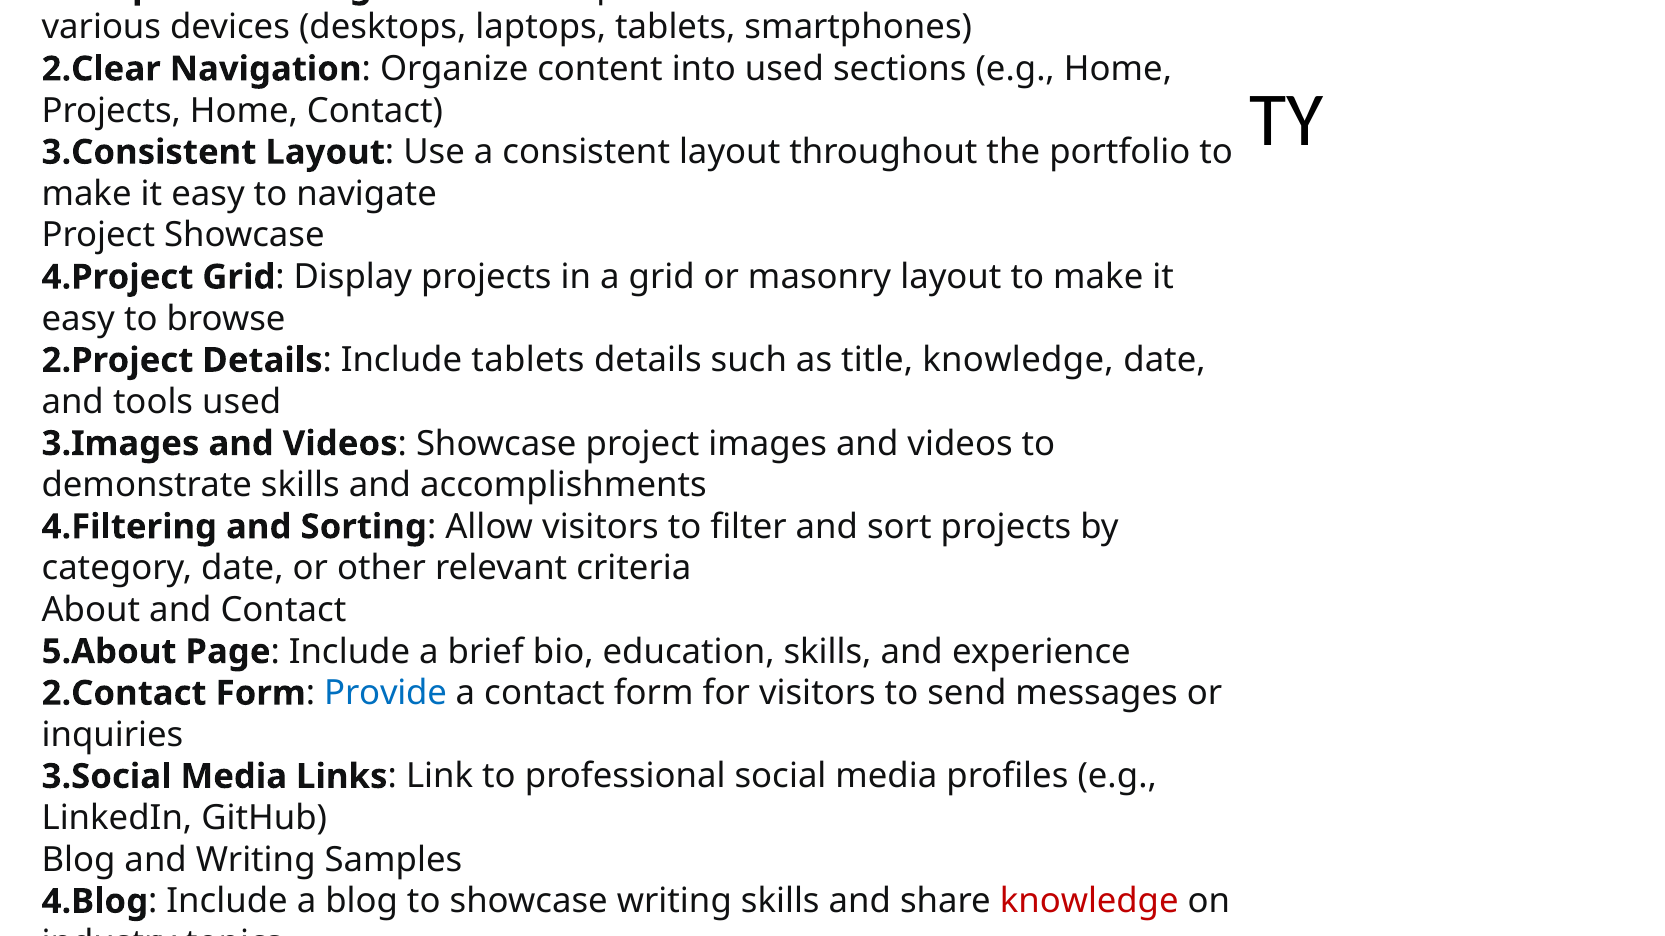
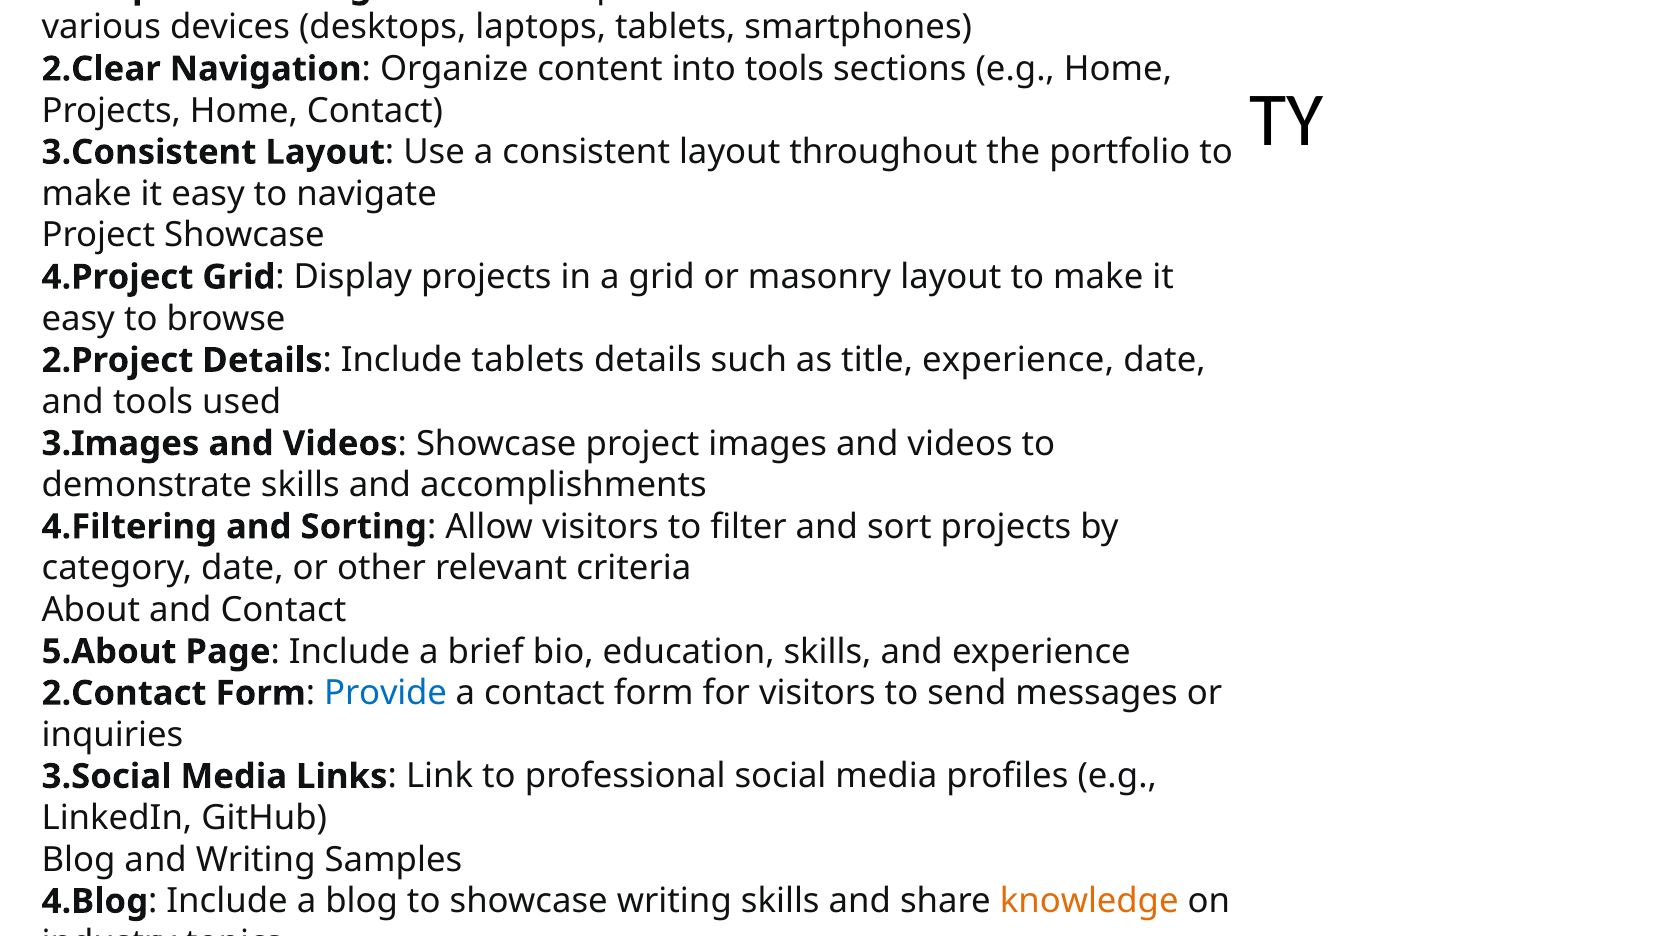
into used: used -> tools (784, 69)
title knowledge: knowledge -> experience (1018, 361)
knowledge colour: red -> orange (1089, 902)
